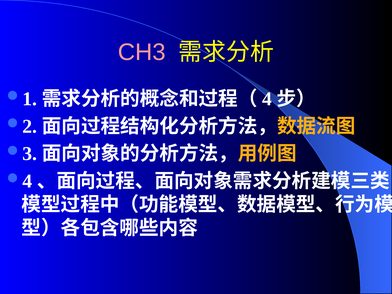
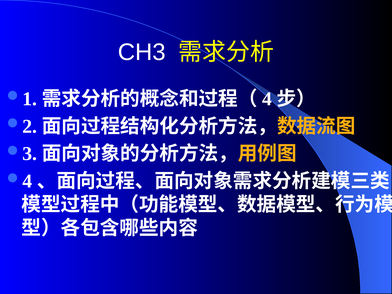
CH3 colour: pink -> white (142, 52)
